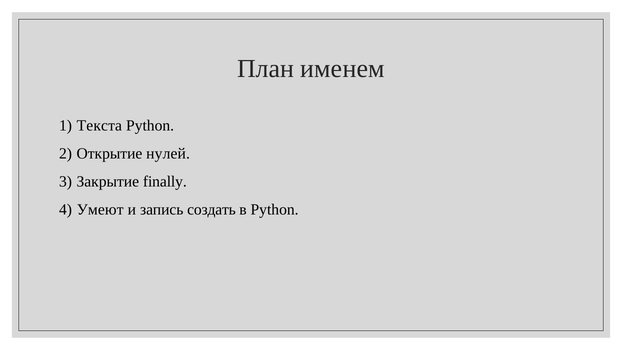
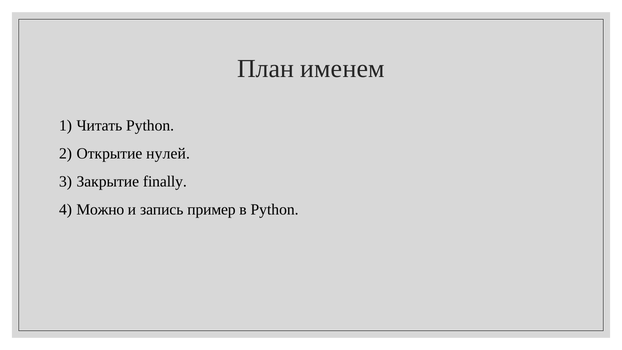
Текста: Текста -> Читать (99, 126)
Умеют: Умеют -> Можно (100, 210)
создать: создать -> пример (211, 210)
